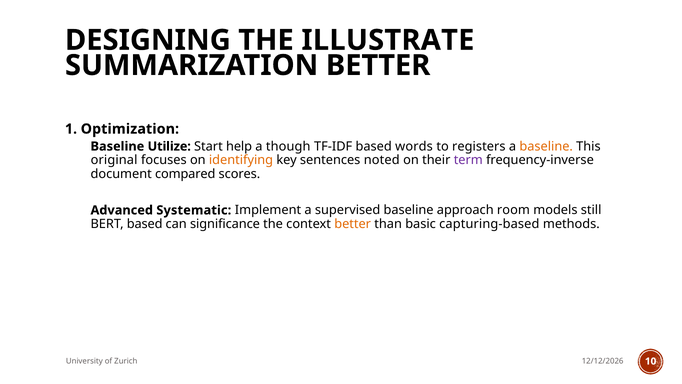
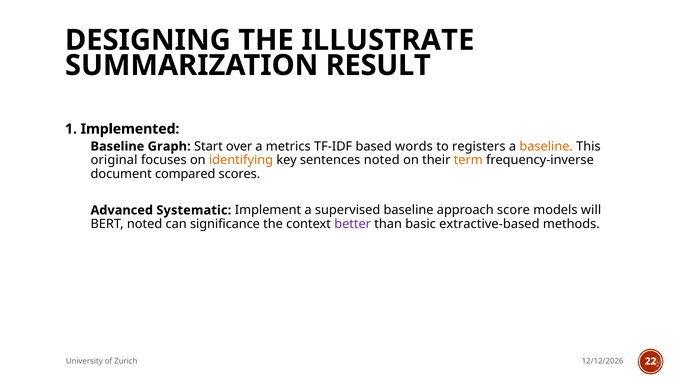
SUMMARIZATION BETTER: BETTER -> RESULT (378, 65)
Optimization: Optimization -> Implemented (130, 129)
Utilize: Utilize -> Graph (169, 146)
help: help -> over (239, 146)
though: though -> metrics (288, 146)
term colour: purple -> orange (468, 160)
room: room -> score (513, 210)
still: still -> will (591, 210)
BERT based: based -> noted (145, 224)
better colour: orange -> purple (353, 224)
capturing-based: capturing-based -> extractive-based (489, 224)
10: 10 -> 22 (651, 361)
